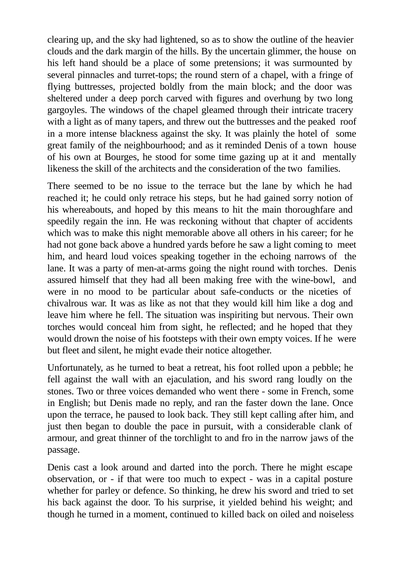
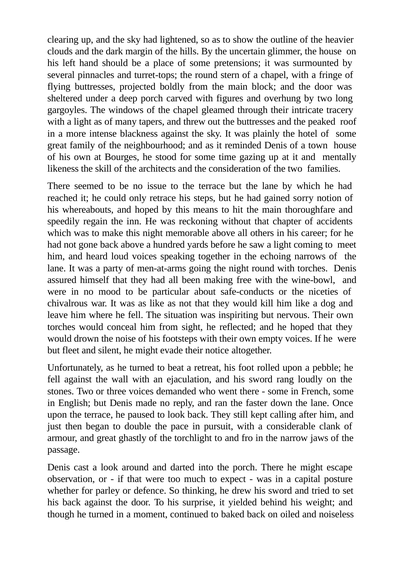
thinner: thinner -> ghastly (133, 437)
killed: killed -> baked (233, 513)
